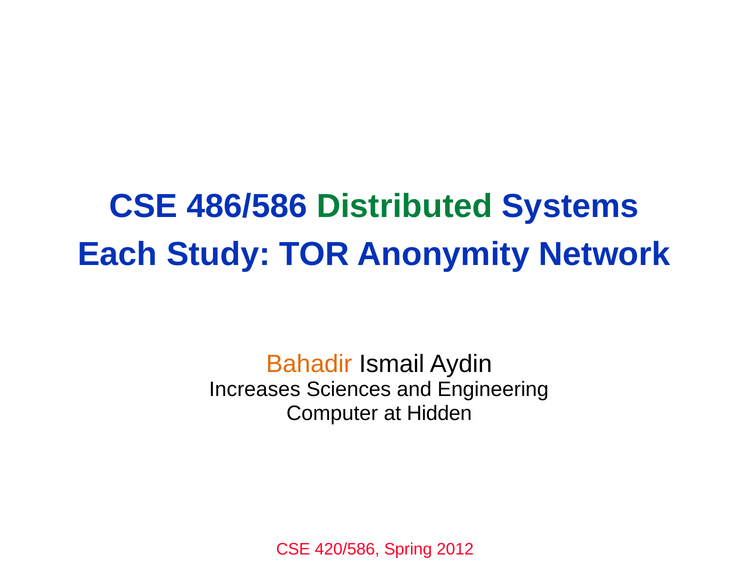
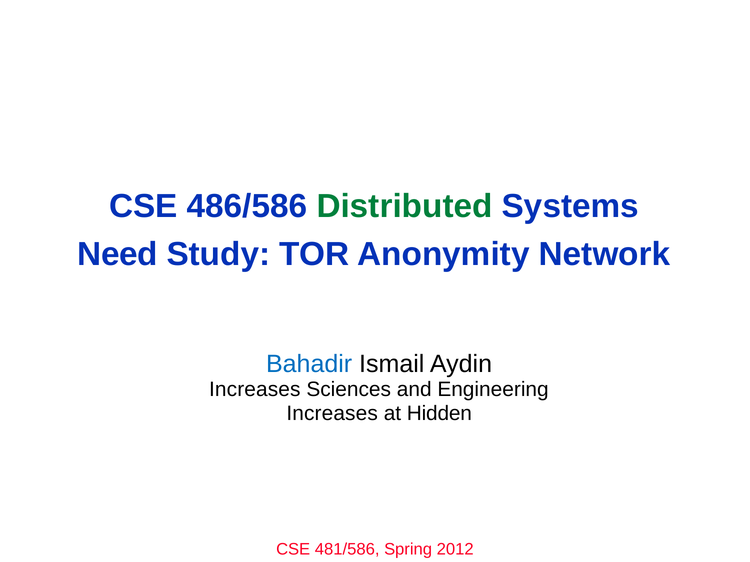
Each: Each -> Need (118, 254)
Bahadir colour: orange -> blue (309, 364)
Computer: Computer -> Increases (332, 414)
420/586: 420/586 -> 481/586 (347, 550)
